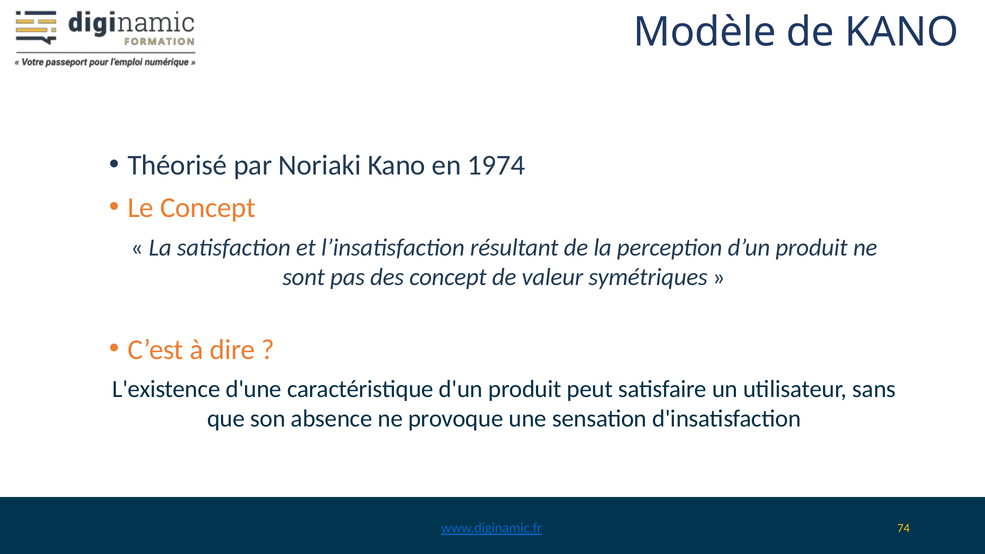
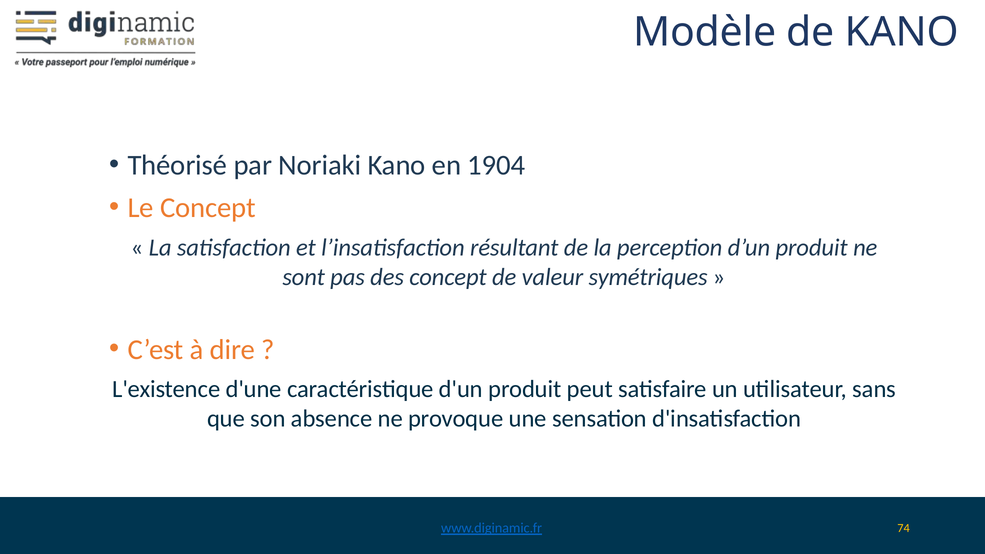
1974: 1974 -> 1904 (496, 165)
